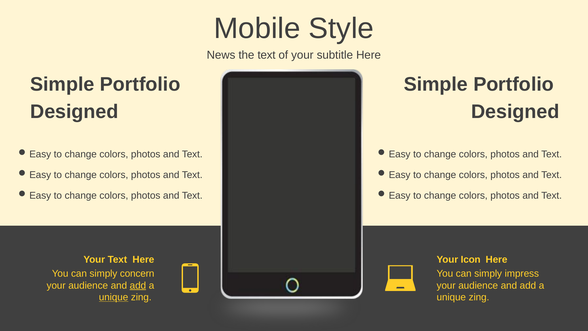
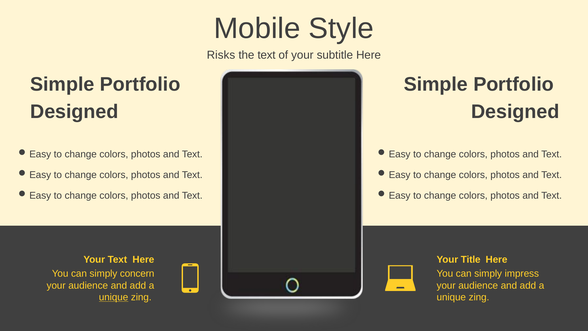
News: News -> Risks (221, 55)
Icon: Icon -> Title (471, 260)
add underline: present -> none (138, 285)
